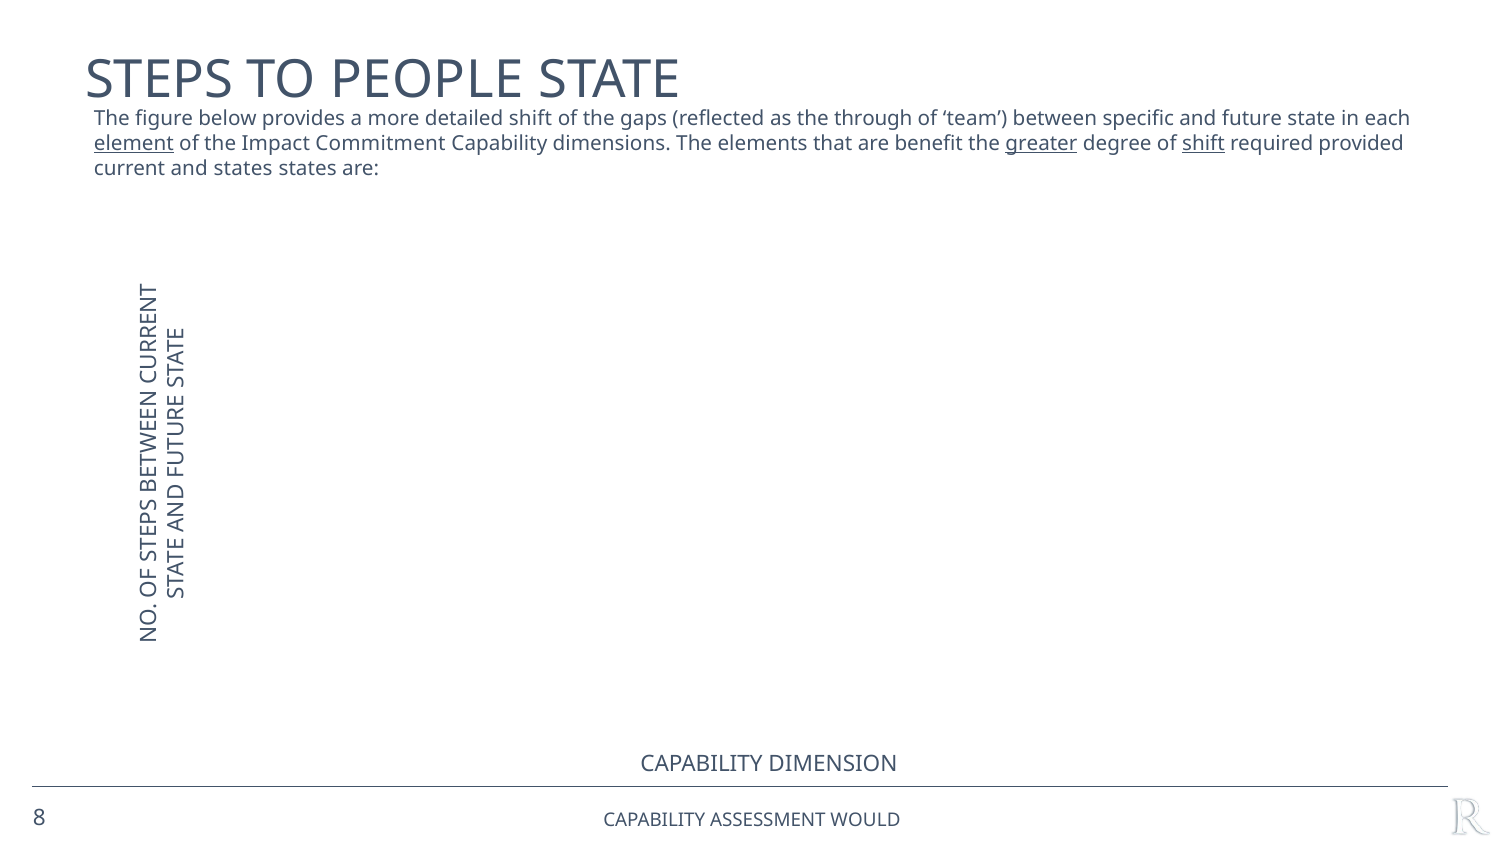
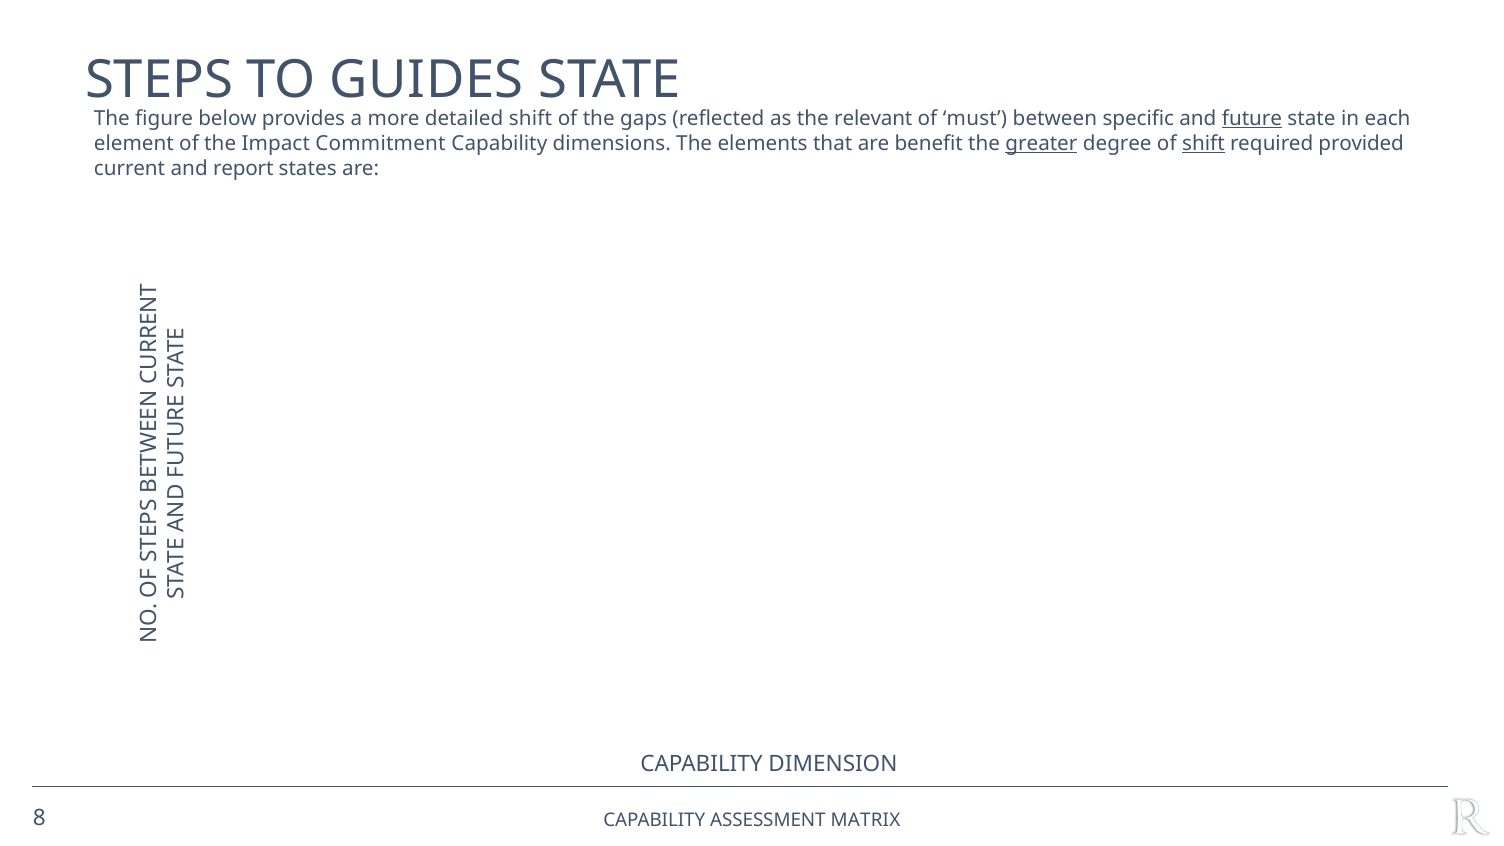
PEOPLE: PEOPLE -> GUIDES (427, 80)
through: through -> relevant (873, 119)
team: team -> must (975, 119)
future underline: none -> present (1252, 119)
element underline: present -> none (134, 144)
and states: states -> report (243, 168)
WOULD: WOULD -> MATRIX (866, 820)
